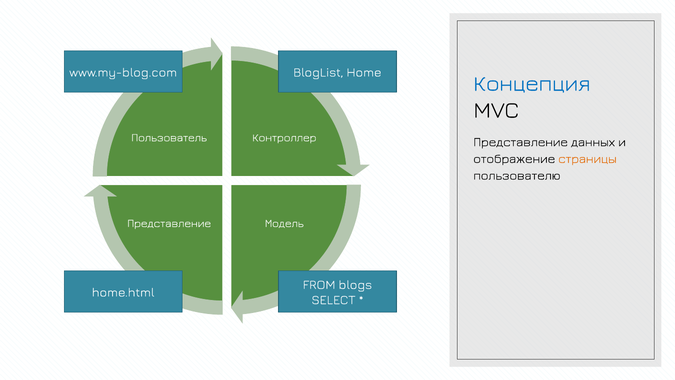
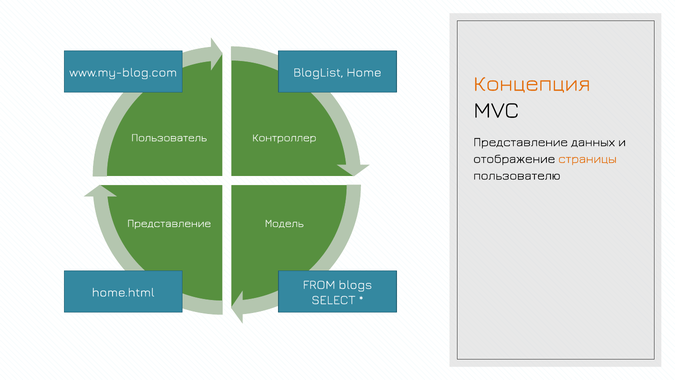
Концепция colour: blue -> orange (532, 83)
